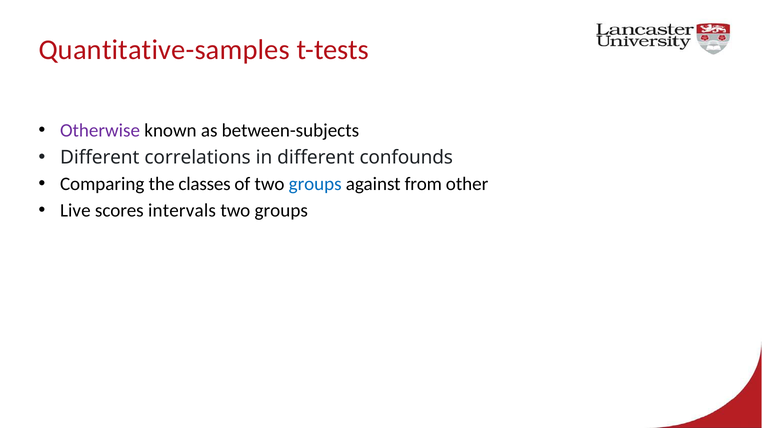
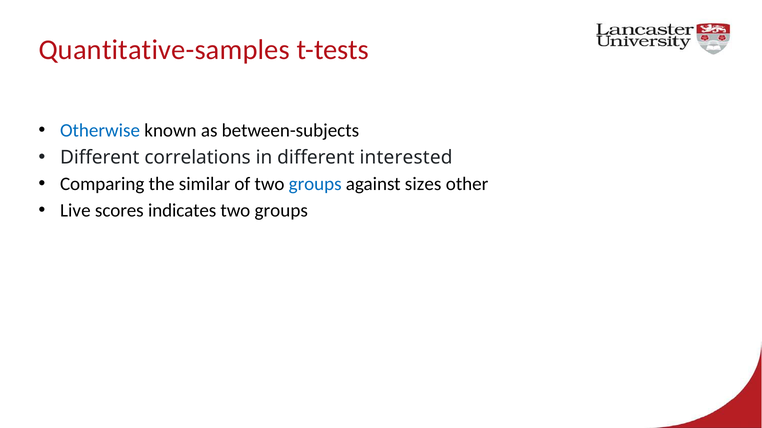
Otherwise colour: purple -> blue (100, 131)
confounds: confounds -> interested (406, 158)
classes: classes -> similar (204, 184)
from: from -> sizes (423, 184)
intervals: intervals -> indicates (182, 211)
